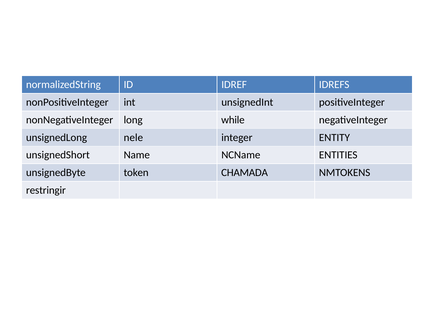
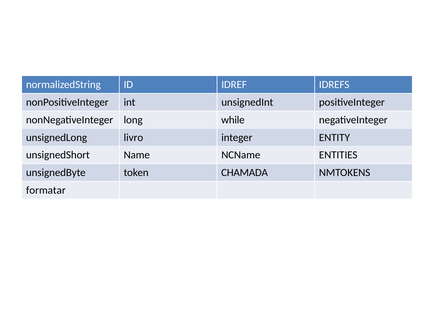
nele: nele -> livro (133, 138)
restringir: restringir -> formatar (46, 190)
